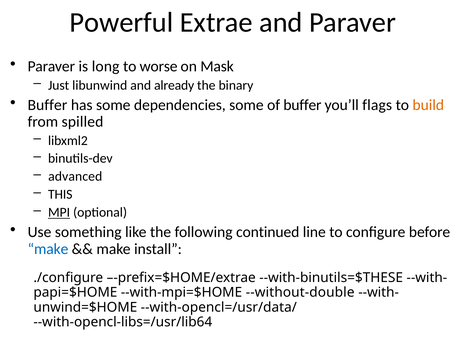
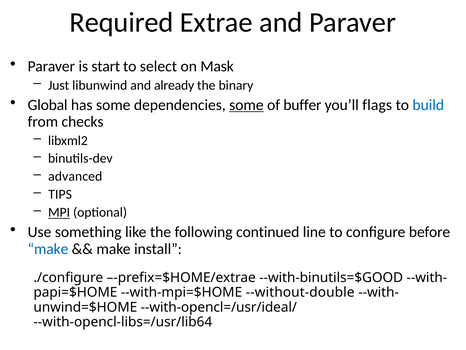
Powerful: Powerful -> Required (122, 22)
long: long -> start (106, 66)
worse: worse -> select (158, 66)
Buffer: Buffer -> Global (48, 105)
some underline: none -> present (246, 105)
build colour: orange -> blue (428, 105)
spilled: spilled -> checks (83, 122)
THIS: THIS -> TIPS (60, 194)
--with-binutils=$THESE: --with-binutils=$THESE -> --with-binutils=$GOOD (331, 277)
--with-opencl=/usr/data/: --with-opencl=/usr/data/ -> --with-opencl=/usr/ideal/ (219, 307)
